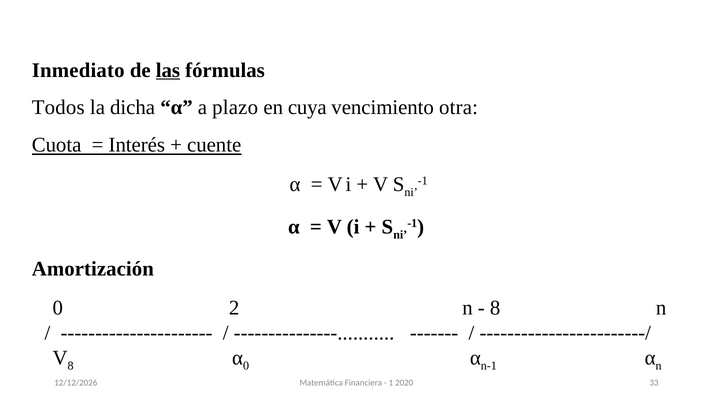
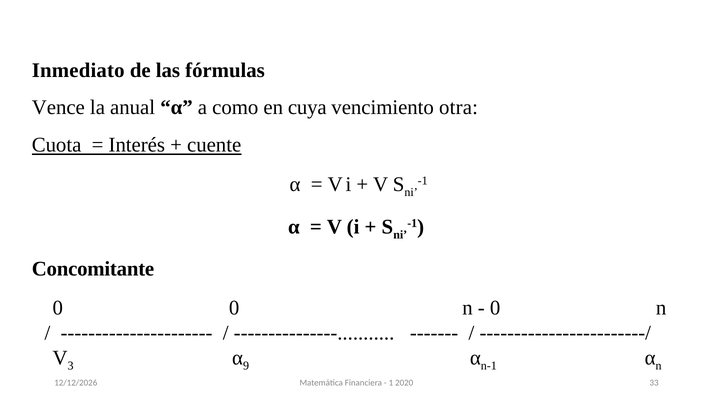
las underline: present -> none (168, 70)
Todos: Todos -> Vence (58, 108)
dicha: dicha -> anual (133, 108)
plazo: plazo -> como (235, 108)
Amortización: Amortización -> Concomitante (93, 269)
0 2: 2 -> 0 (234, 308)
8: 8 -> 0 (495, 308)
V 8: 8 -> 3 (71, 366)
α 0: 0 -> 9 (246, 366)
